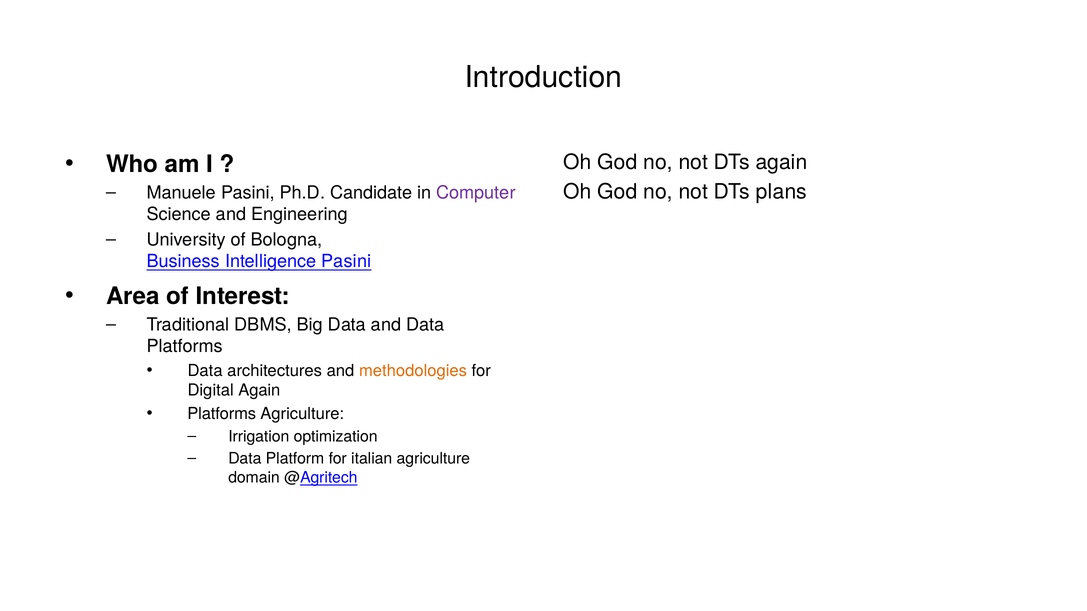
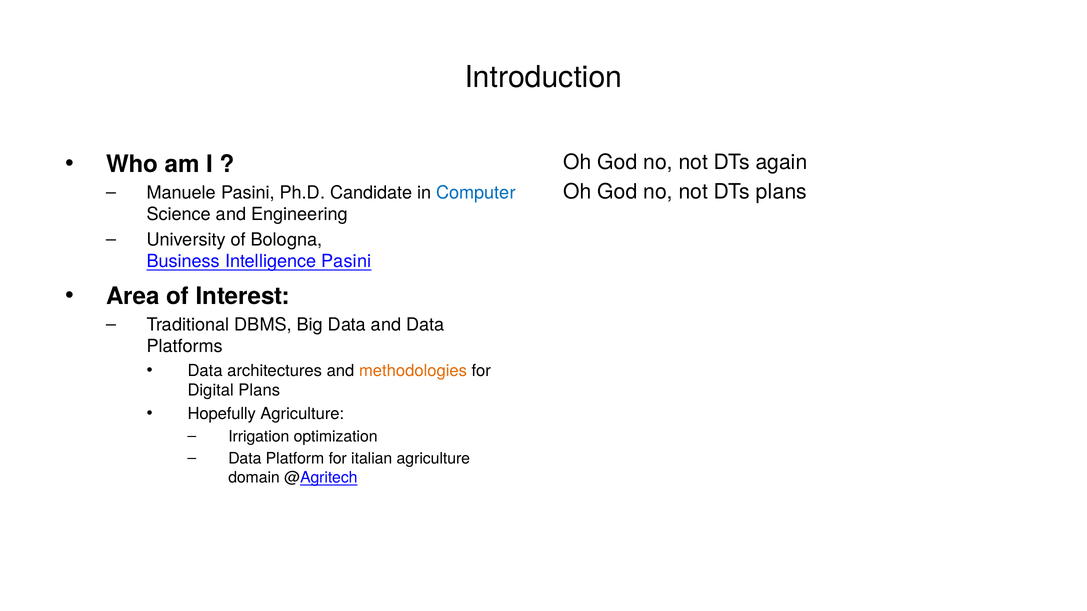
Computer colour: purple -> blue (476, 193)
Digital Again: Again -> Plans (259, 391)
Platforms: Platforms -> Hopefully (222, 414)
